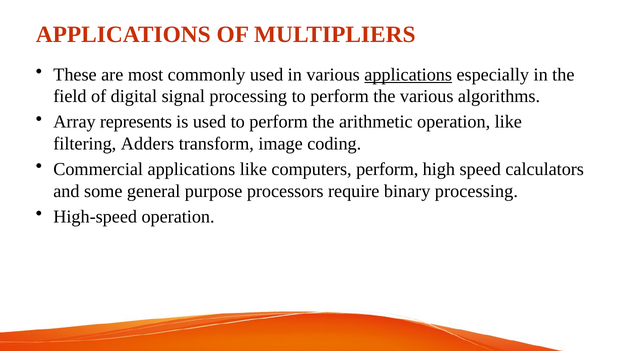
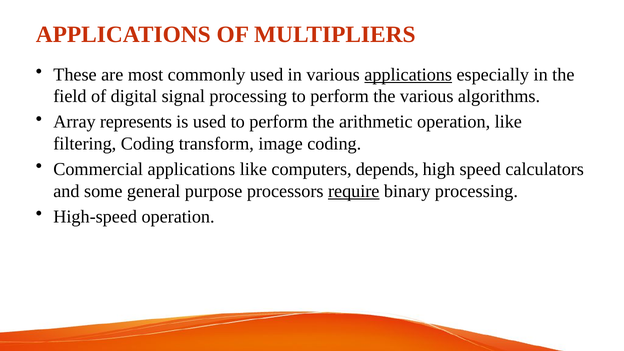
filtering Adders: Adders -> Coding (148, 144)
computers perform: perform -> depends (387, 169)
require underline: none -> present (354, 191)
